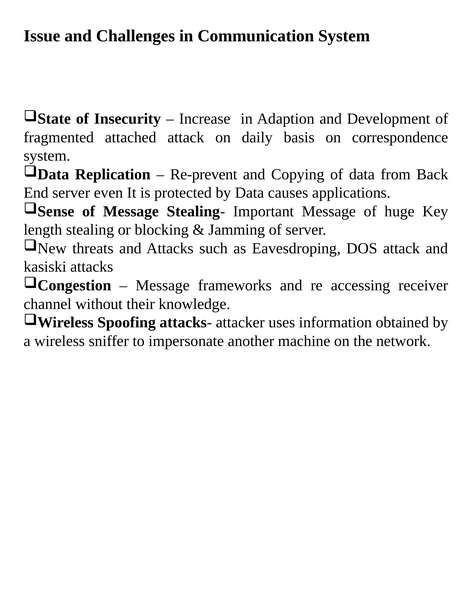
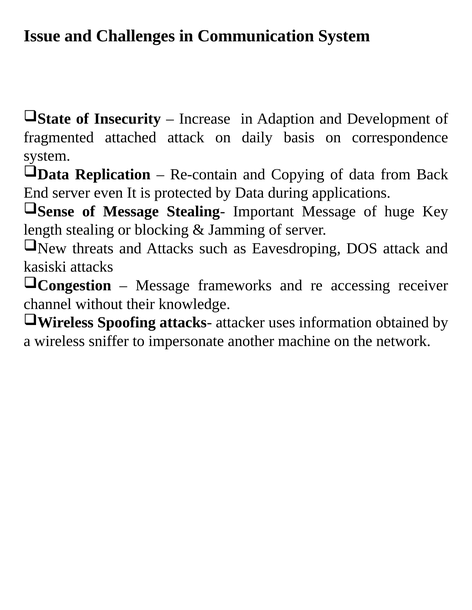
Re-prevent: Re-prevent -> Re-contain (204, 175)
causes: causes -> during (288, 193)
